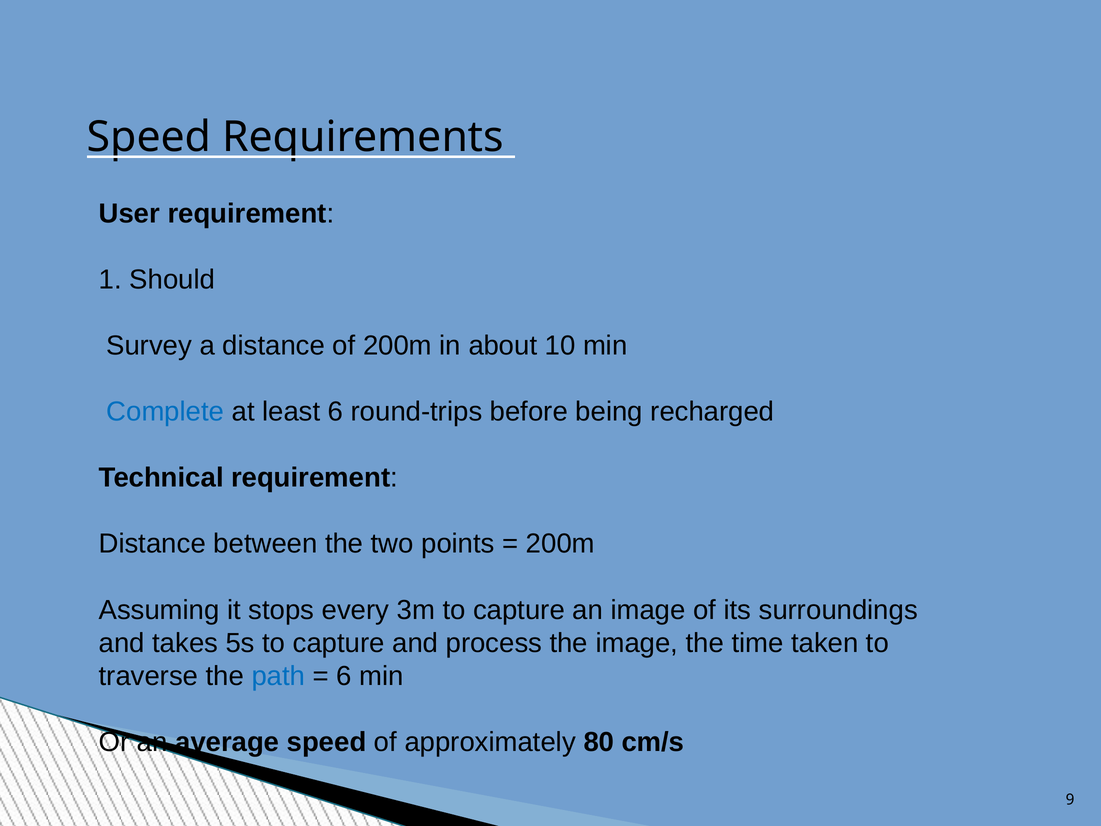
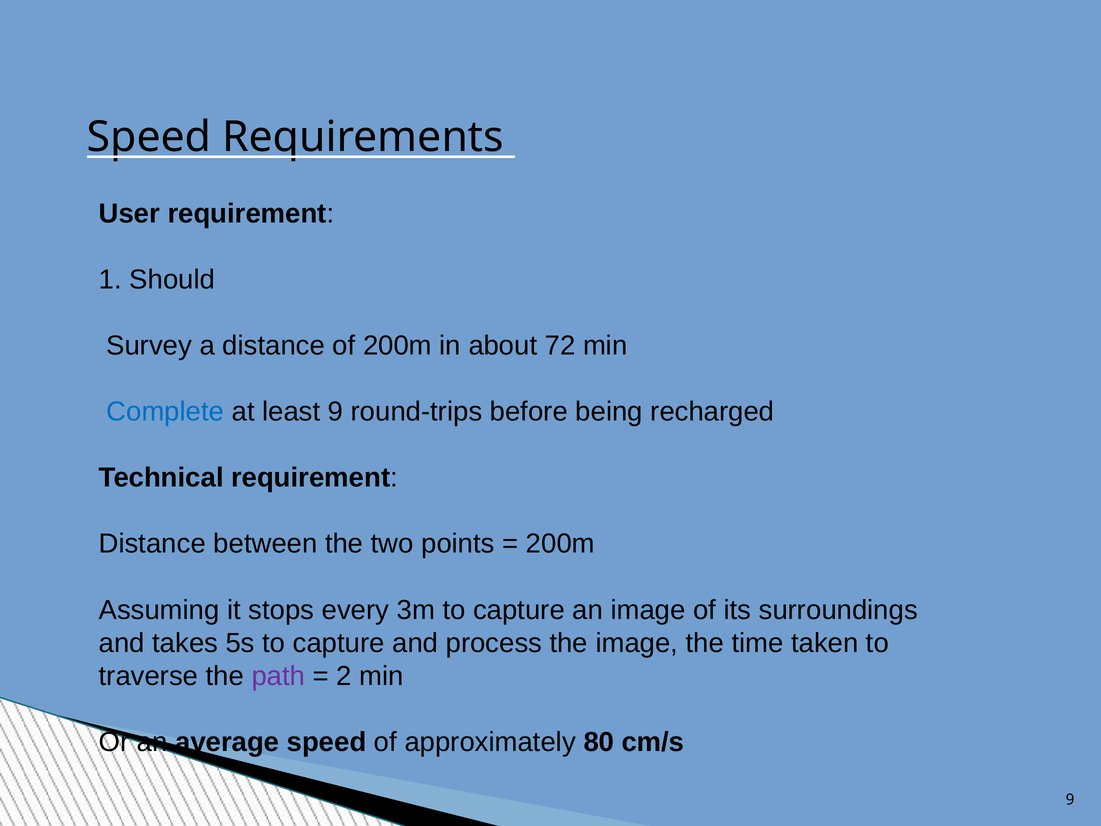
10: 10 -> 72 (560, 345)
least 6: 6 -> 9 (336, 412)
path colour: blue -> purple (278, 676)
6: 6 -> 2 (344, 676)
